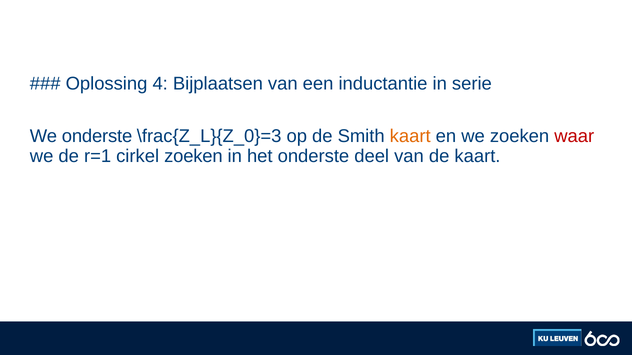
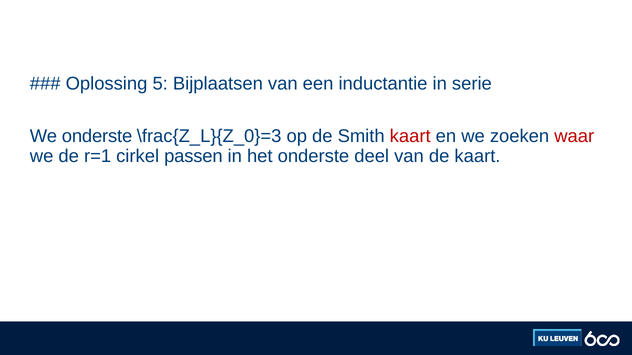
4: 4 -> 5 (160, 84)
kaart colour: orange -> red (410, 137)
cirkel zoeken: zoeken -> passen (193, 157)
